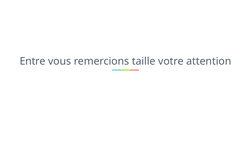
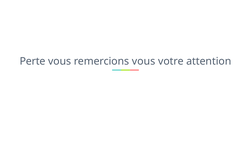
Entre: Entre -> Perte (33, 61)
remercions taille: taille -> vous (144, 61)
